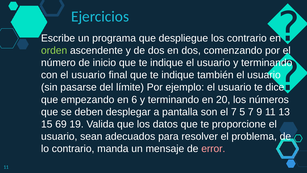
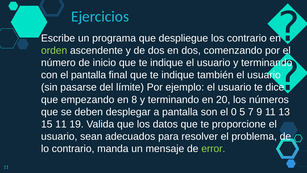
con el usuario: usuario -> pantalla (89, 75)
6: 6 -> 8 (134, 99)
el 7: 7 -> 0 (234, 112)
15 69: 69 -> 11 (61, 124)
error colour: pink -> light green (213, 149)
